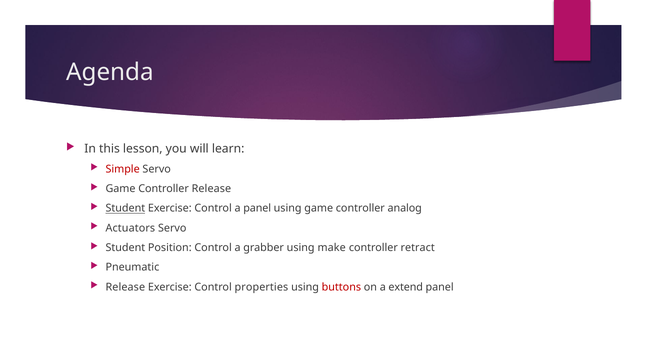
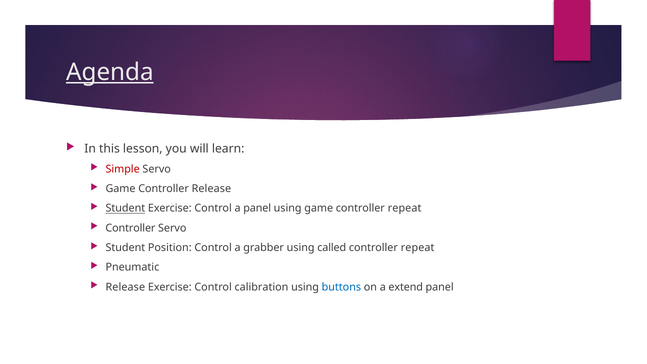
Agenda underline: none -> present (110, 72)
game controller analog: analog -> repeat (405, 208)
Actuators: Actuators -> Controller (130, 228)
make: make -> called (332, 248)
retract: retract -> repeat (418, 248)
properties: properties -> calibration (261, 287)
buttons colour: red -> blue (341, 287)
